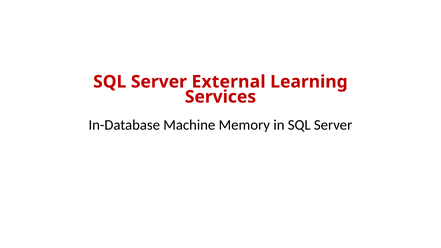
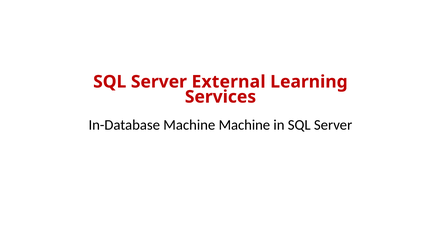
Machine Memory: Memory -> Machine (244, 125)
